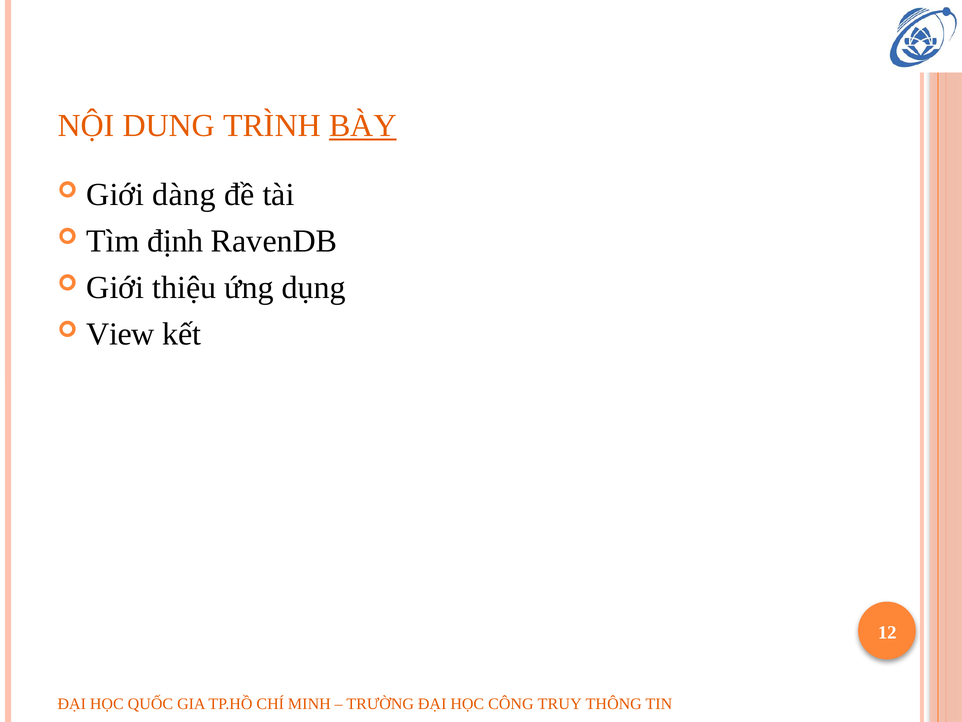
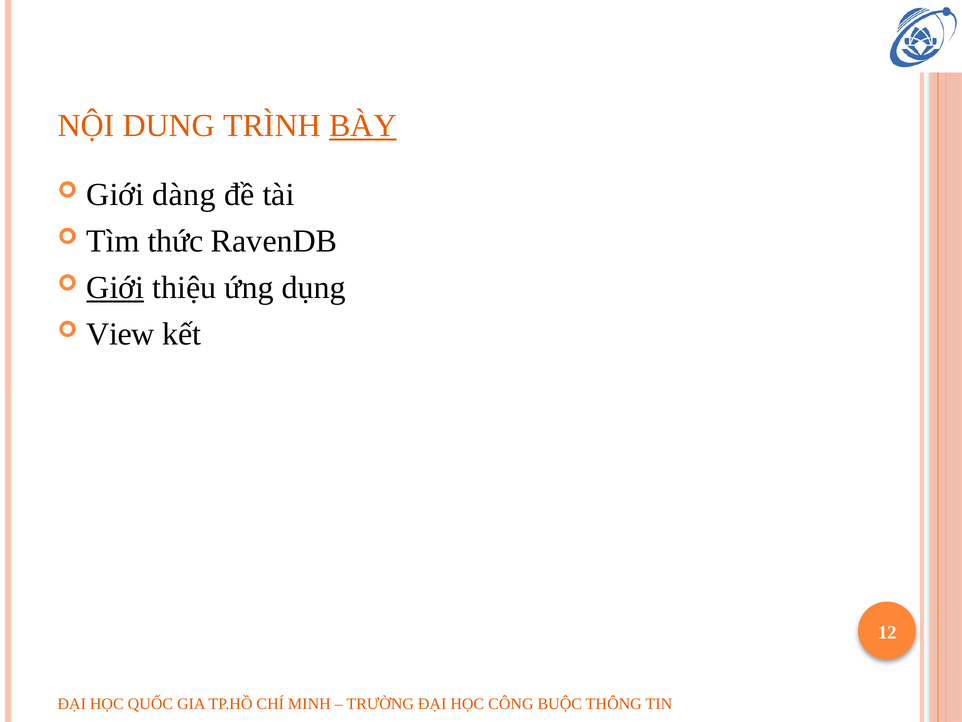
định: định -> thức (176, 241)
Giới underline: none -> present (115, 288)
TRUY: TRUY -> BUỘC (560, 703)
